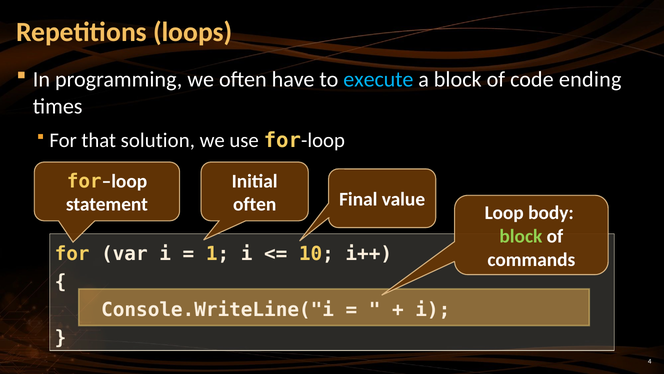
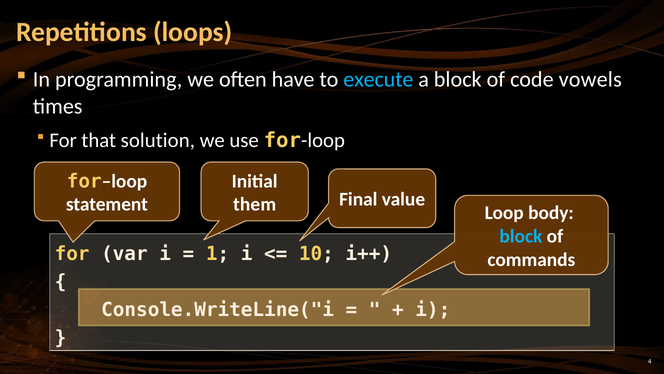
ending: ending -> vowels (590, 80)
often: often -> them (255, 204)
block colour: light green -> light blue (521, 236)
